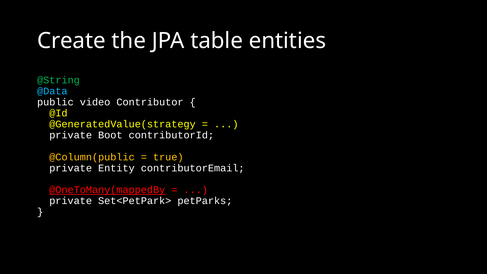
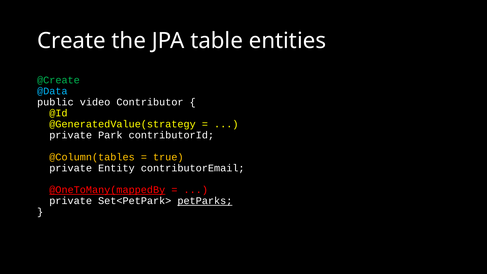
@String: @String -> @Create (58, 80)
Boot: Boot -> Park (110, 135)
@Column(public: @Column(public -> @Column(tables (92, 157)
petParks underline: none -> present (205, 201)
